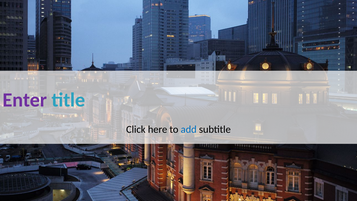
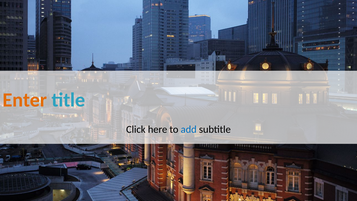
Enter colour: purple -> orange (25, 100)
